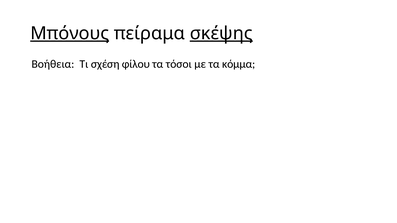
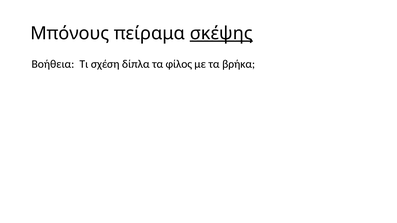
Μπόνους underline: present -> none (70, 33)
φίλου: φίλου -> δίπλα (136, 64)
τόσοι: τόσοι -> φίλος (179, 64)
κόμμα: κόμμα -> βρήκα (239, 64)
